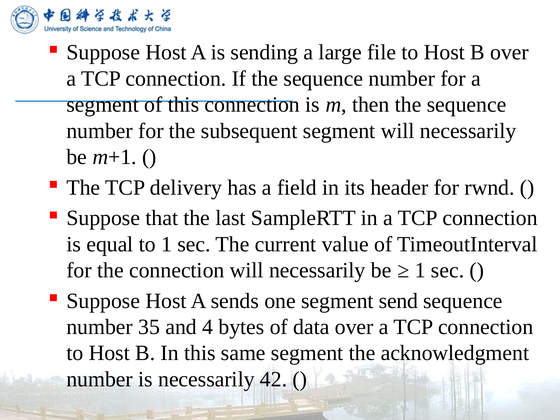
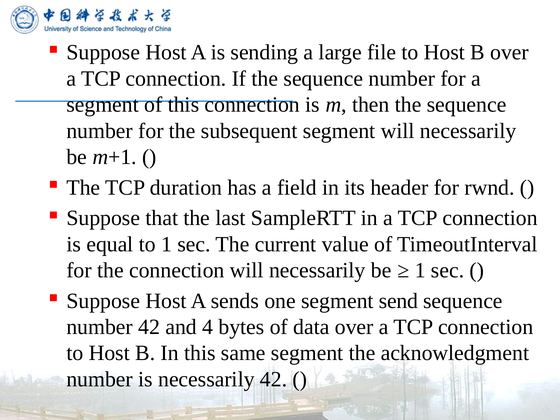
delivery: delivery -> duration (186, 187)
number 35: 35 -> 42 (149, 327)
